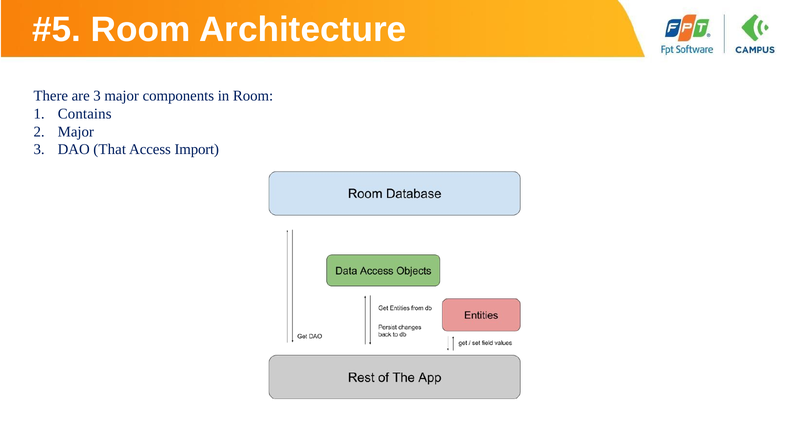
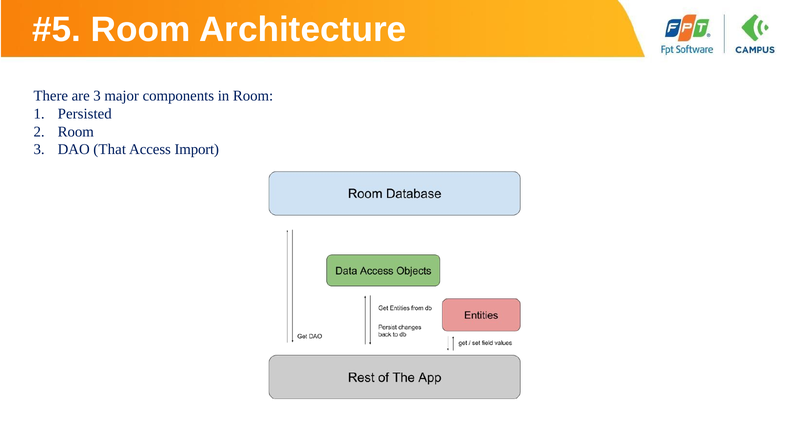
Contains: Contains -> Persisted (85, 114)
Major: Major -> Room (76, 132)
